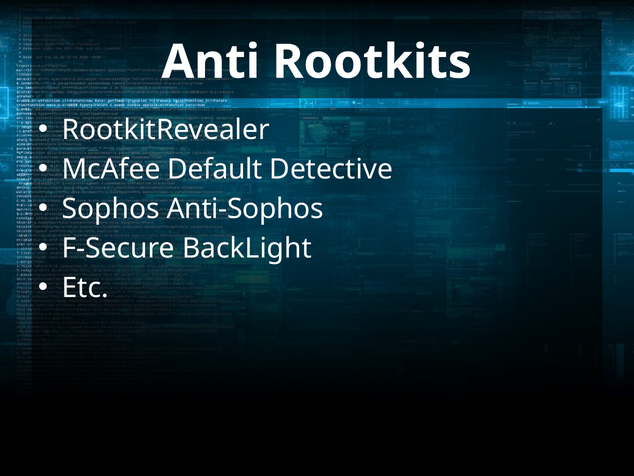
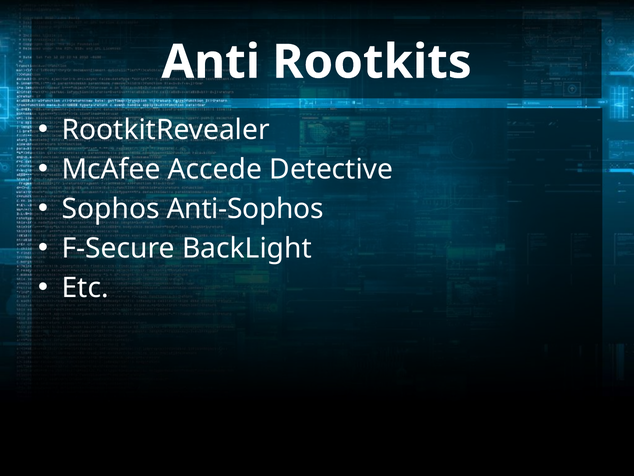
Default: Default -> Accede (215, 169)
